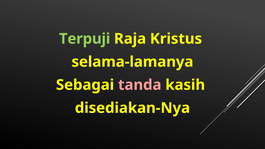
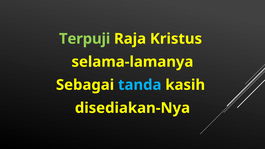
tanda colour: pink -> light blue (140, 85)
